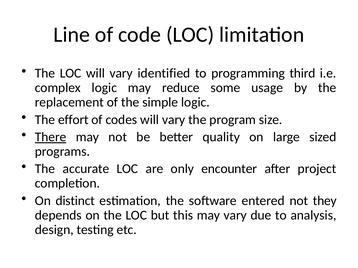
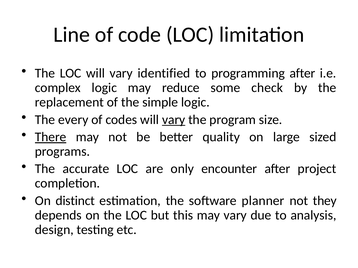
programming third: third -> after (302, 73)
usage: usage -> check (267, 88)
effort: effort -> every (73, 120)
vary underline: none -> present (174, 120)
entered: entered -> planner (263, 201)
